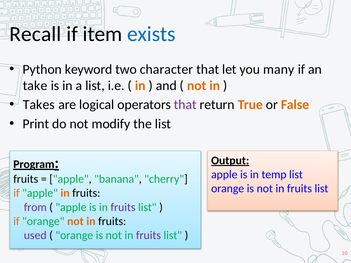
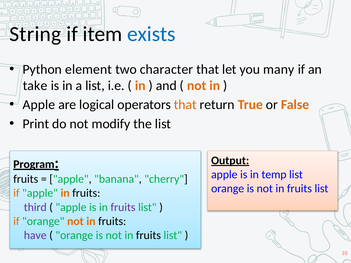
Recall: Recall -> String (35, 34)
keyword: keyword -> element (89, 69)
Takes: Takes -> Apple (39, 105)
that colour: purple -> orange (185, 105)
from: from -> third (35, 207)
used: used -> have (35, 235)
fruits colour: purple -> black (148, 235)
